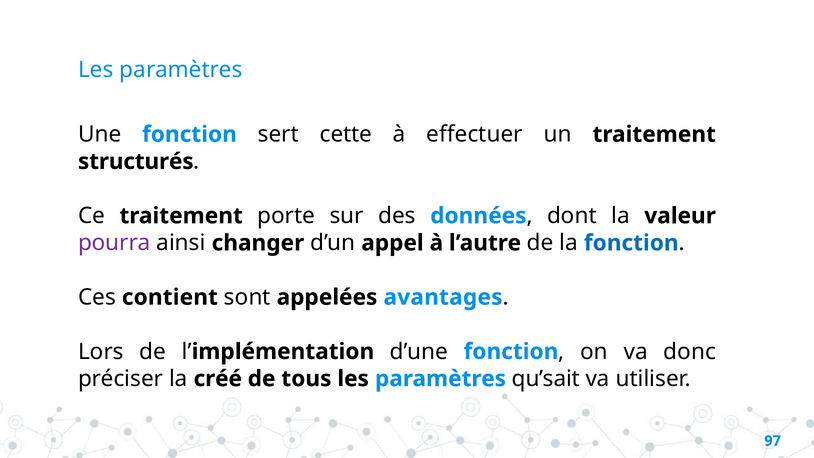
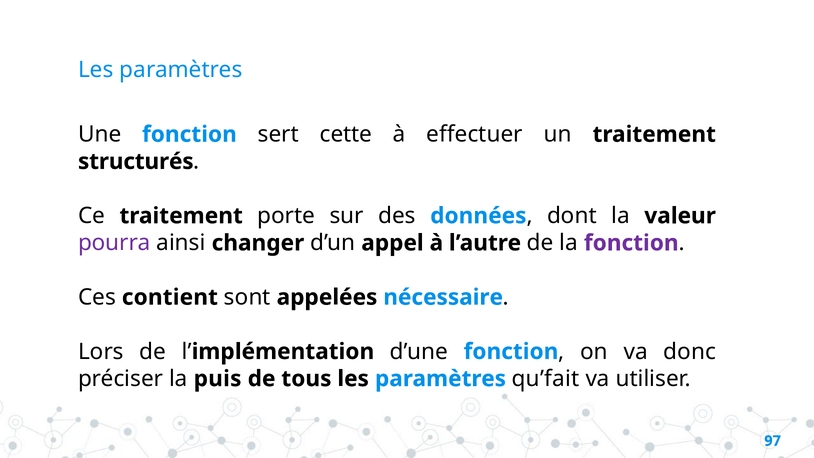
fonction colour: blue -> purple (631, 243)
avantages: avantages -> nécessaire (443, 297)
créé: créé -> puis (218, 379)
qu’sait: qu’sait -> qu’fait (546, 379)
